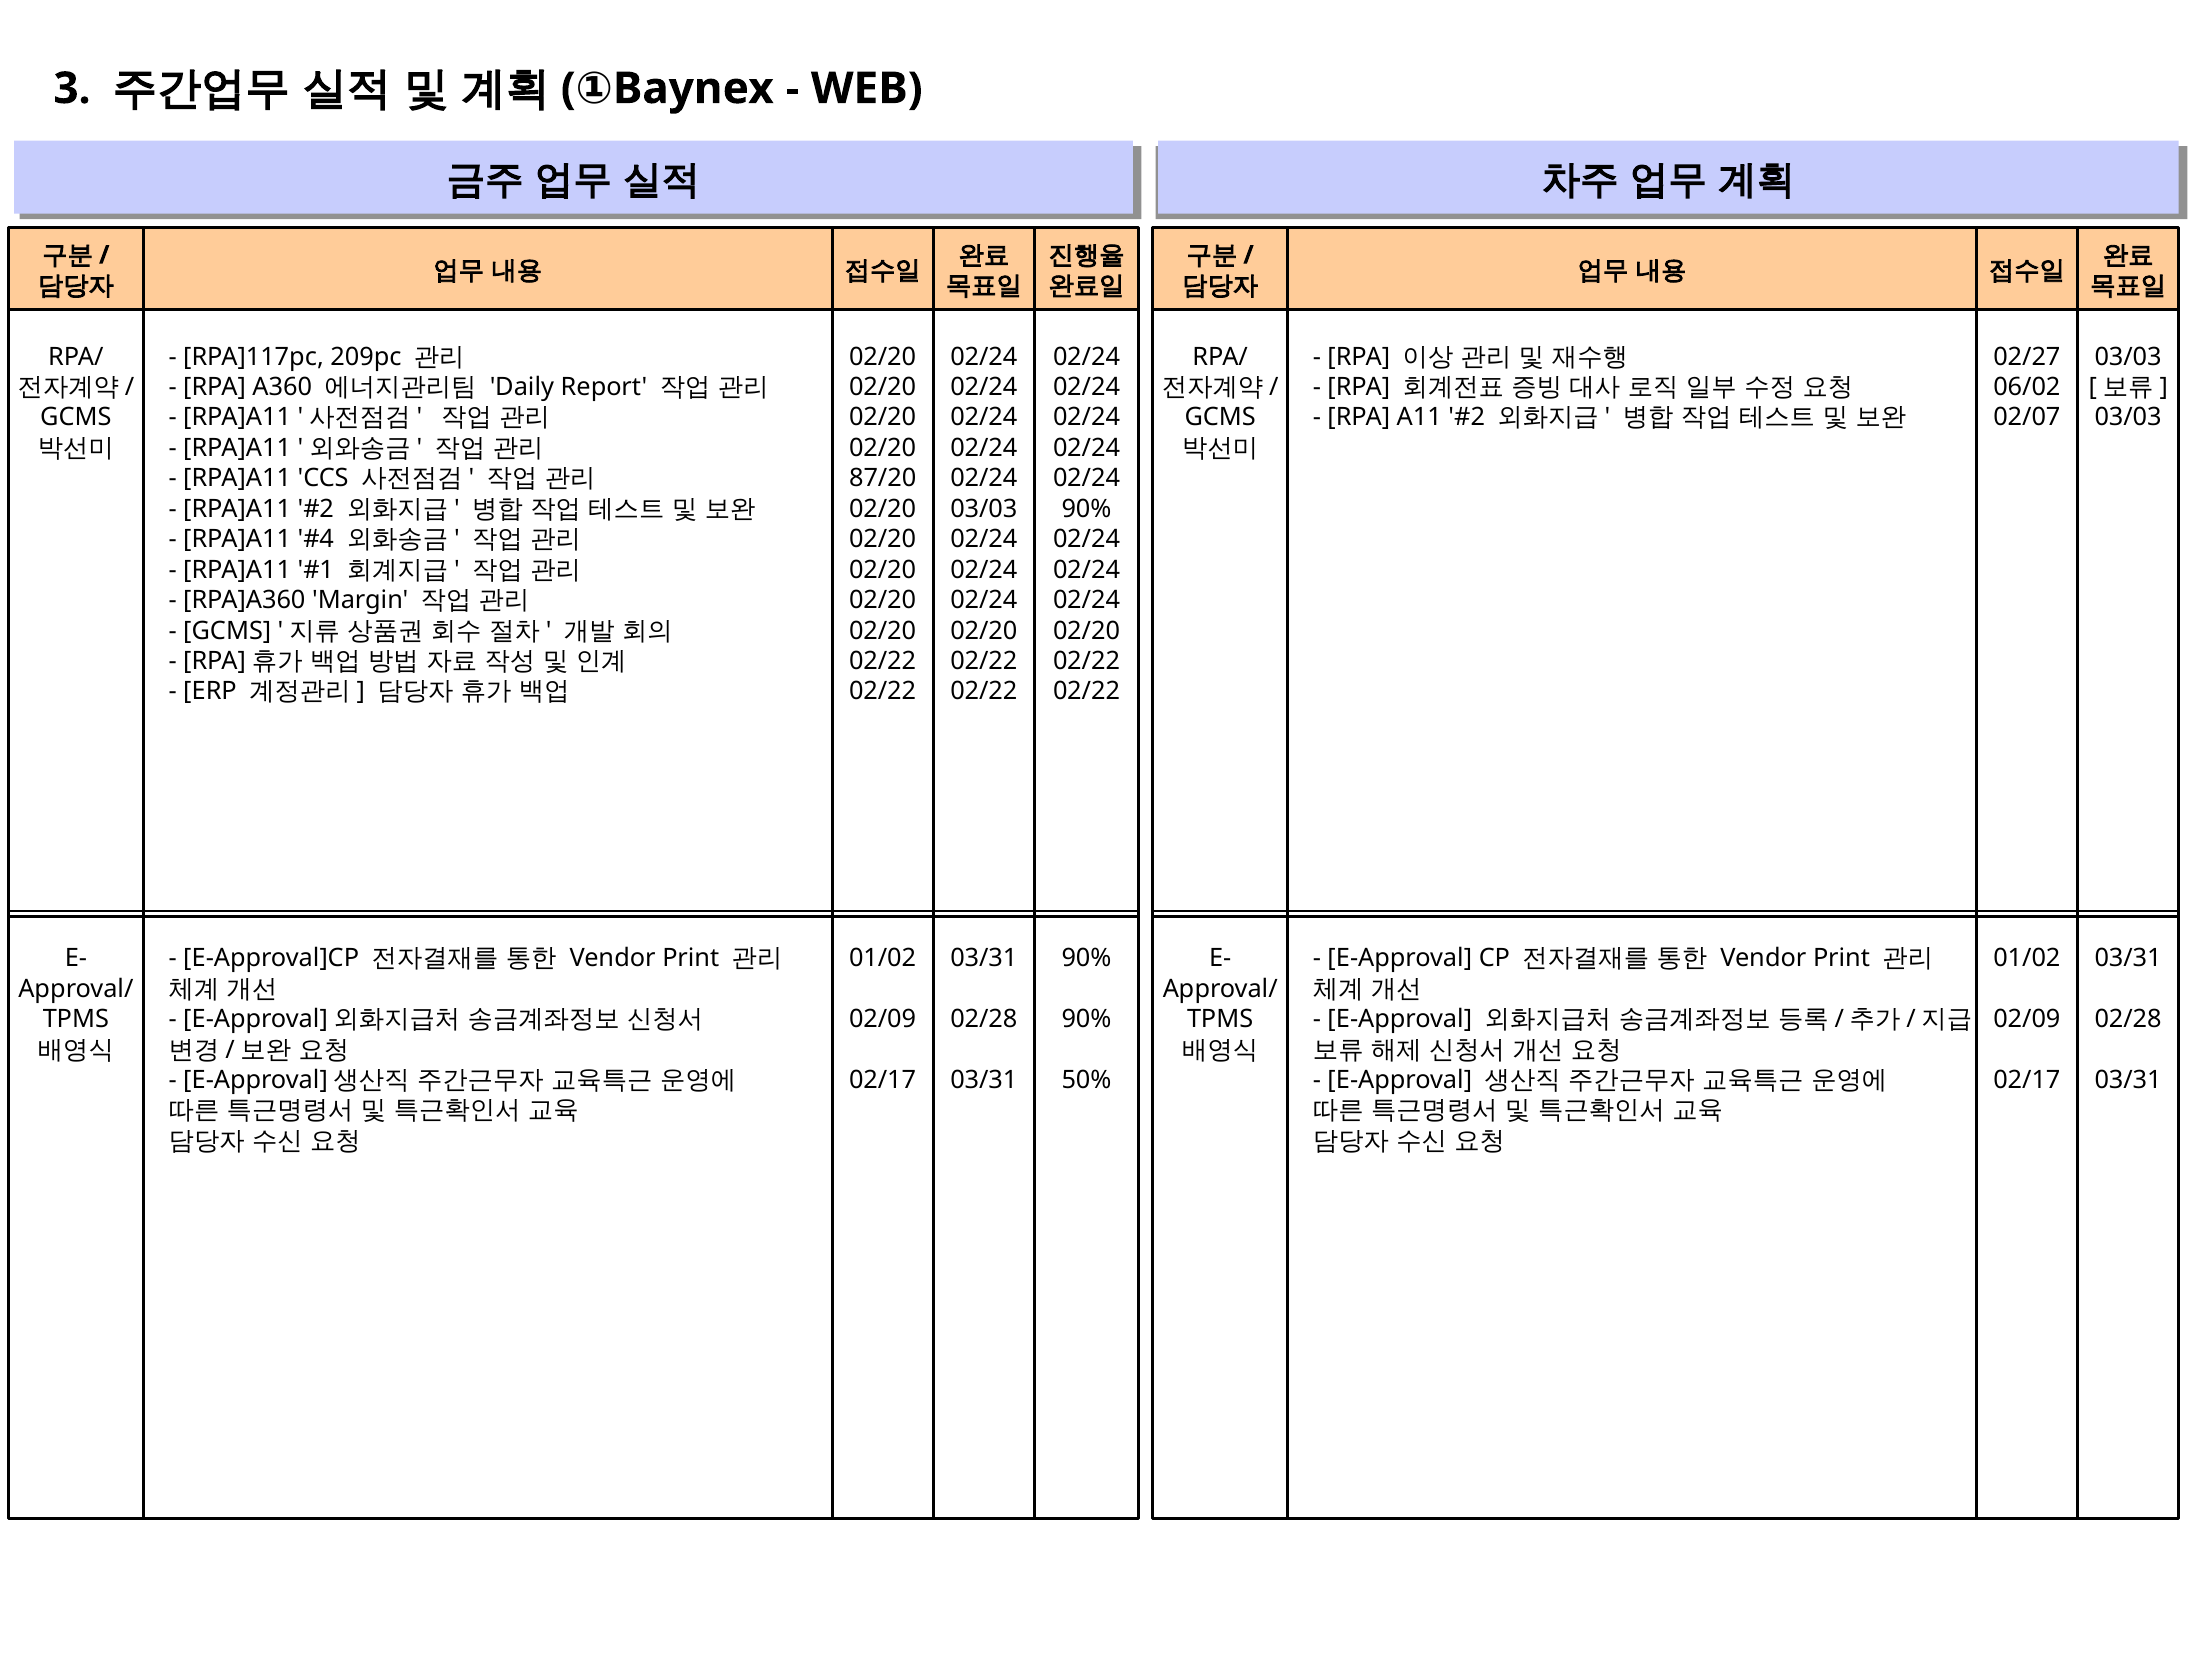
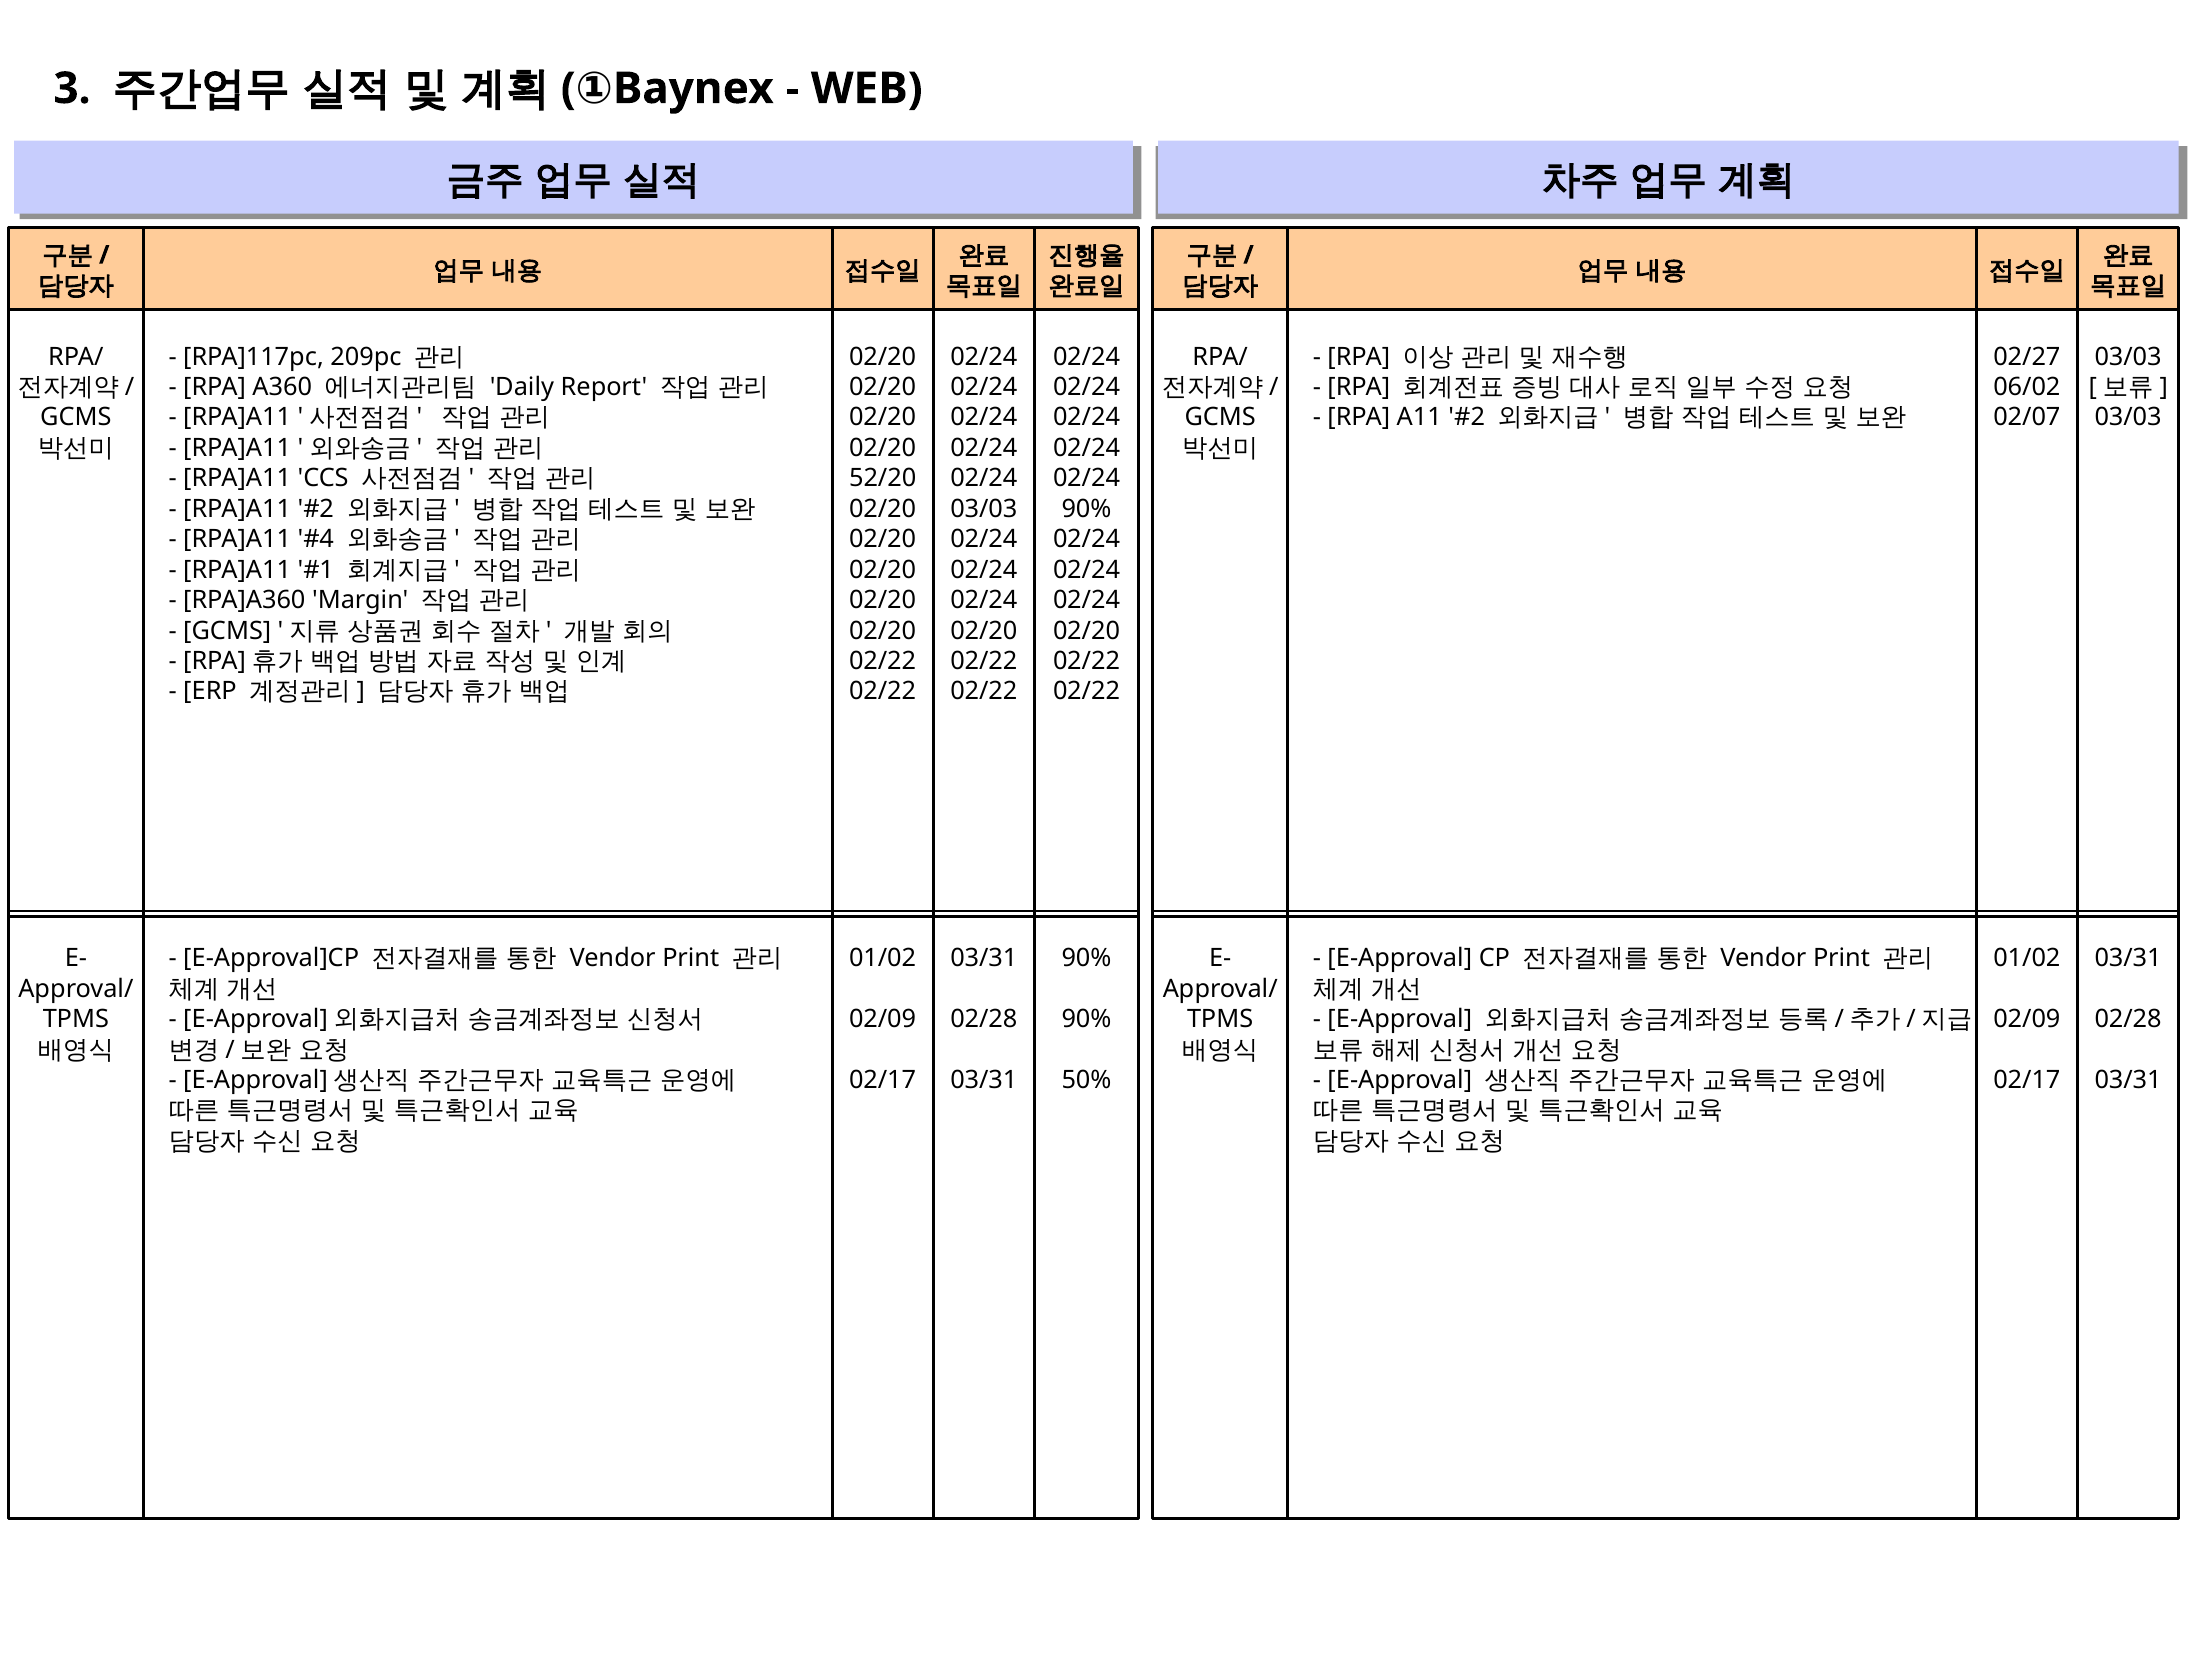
87/20: 87/20 -> 52/20 (883, 478)
